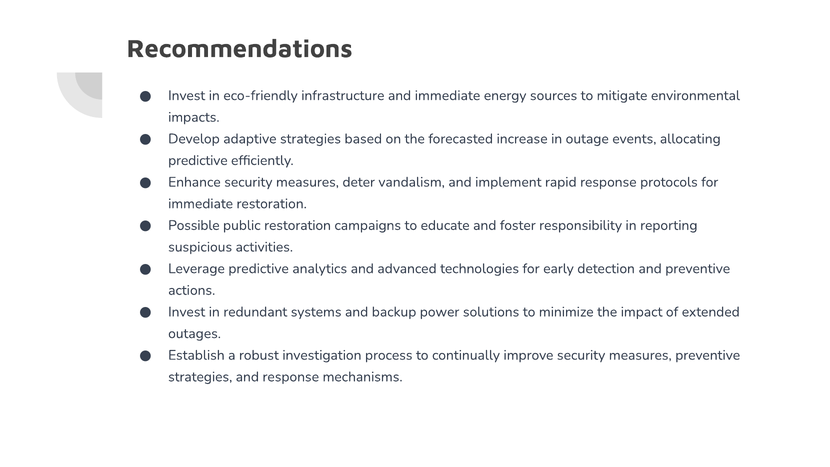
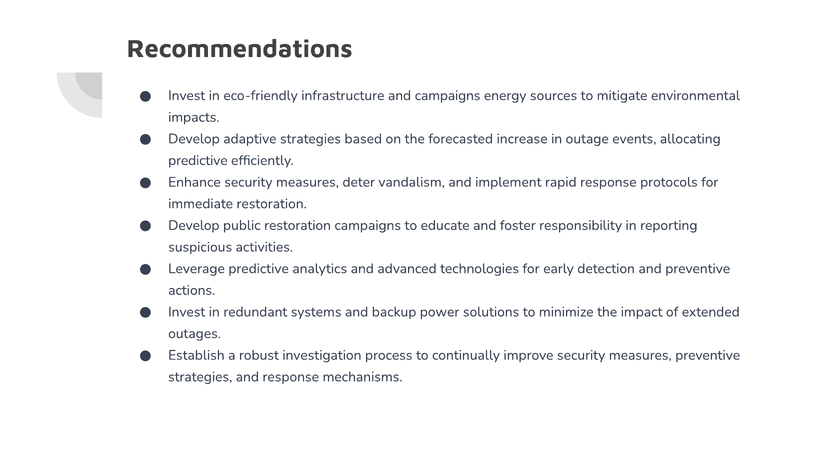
and immediate: immediate -> campaigns (448, 95)
Possible: Possible -> Develop (194, 225)
